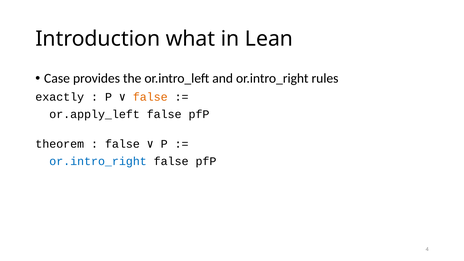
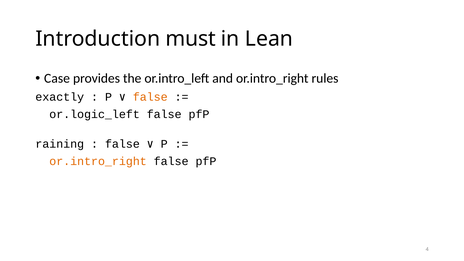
what: what -> must (191, 39)
or.apply_left: or.apply_left -> or.logic_left (95, 114)
theorem: theorem -> raining (60, 144)
or.intro_right colour: blue -> orange (98, 161)
